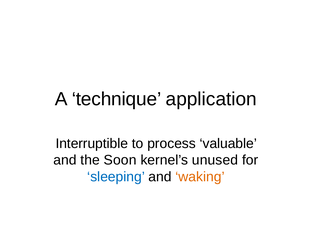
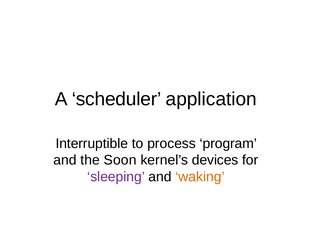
technique: technique -> scheduler (117, 99)
valuable: valuable -> program (228, 143)
unused: unused -> devices (215, 160)
sleeping colour: blue -> purple (116, 177)
